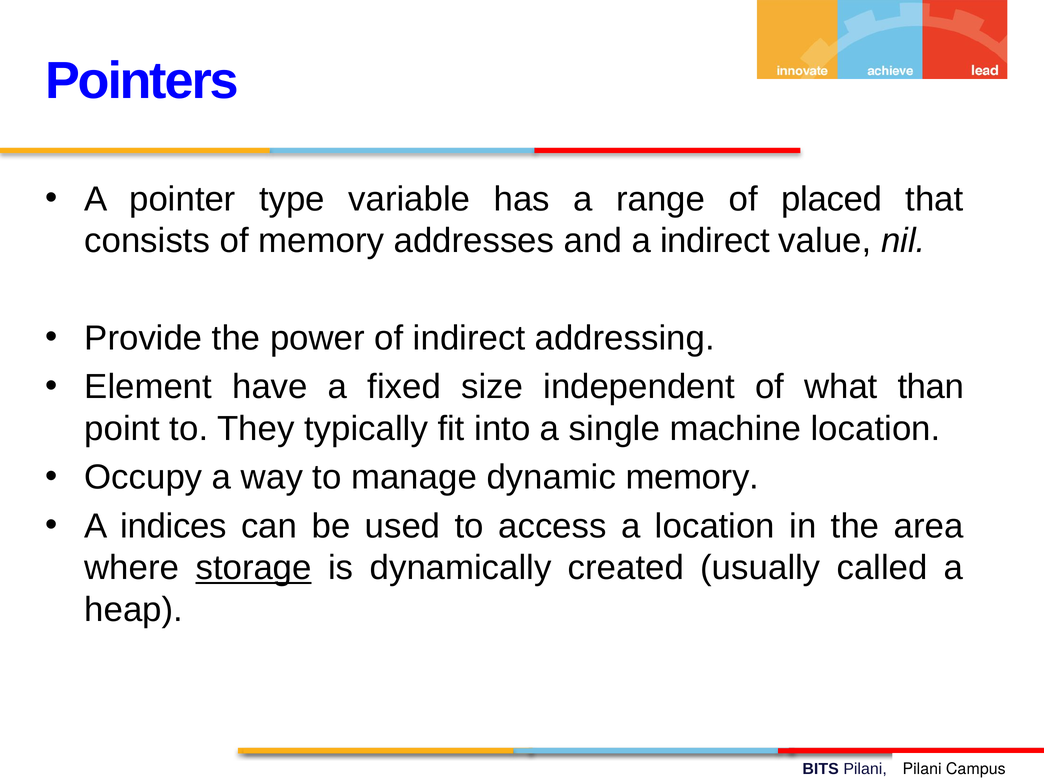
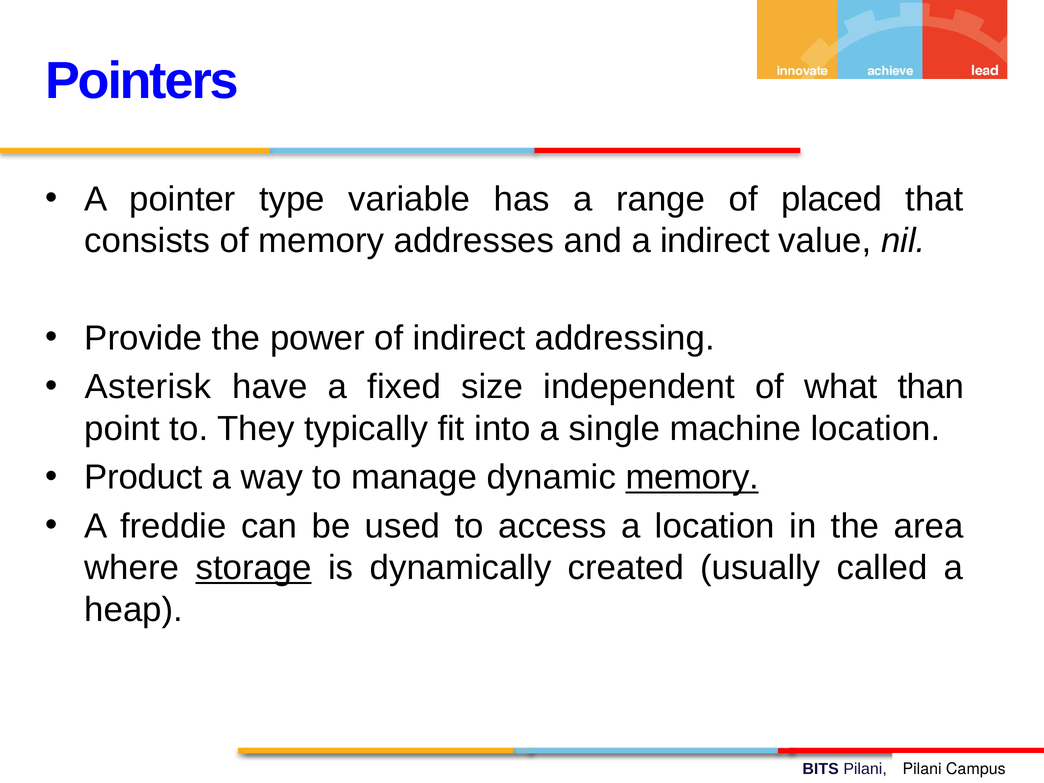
Element: Element -> Asterisk (148, 387)
Occupy: Occupy -> Product (143, 477)
memory underline: none -> present (692, 477)
indices: indices -> freddie (173, 526)
